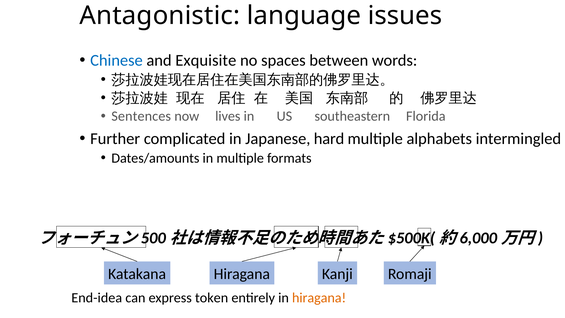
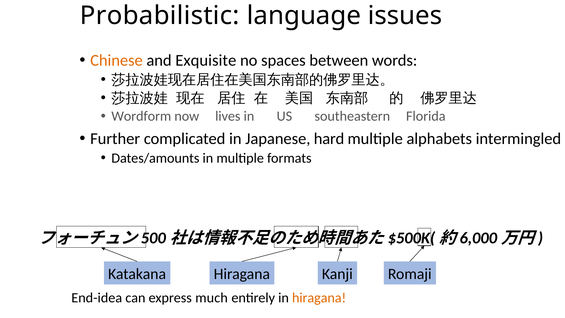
Antagonistic: Antagonistic -> Probabilistic (160, 16)
Chinese colour: blue -> orange (116, 60)
Sentences: Sentences -> Wordform (141, 116)
token: token -> much (212, 298)
